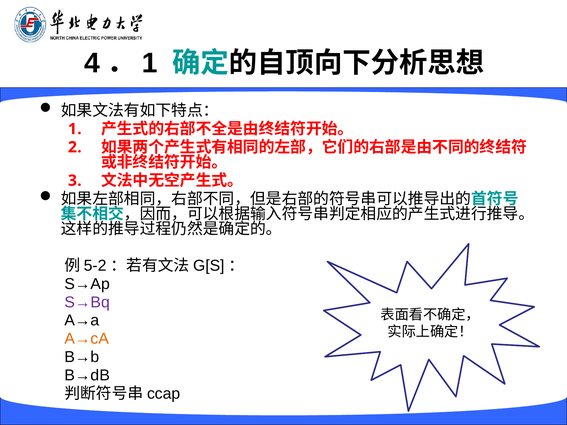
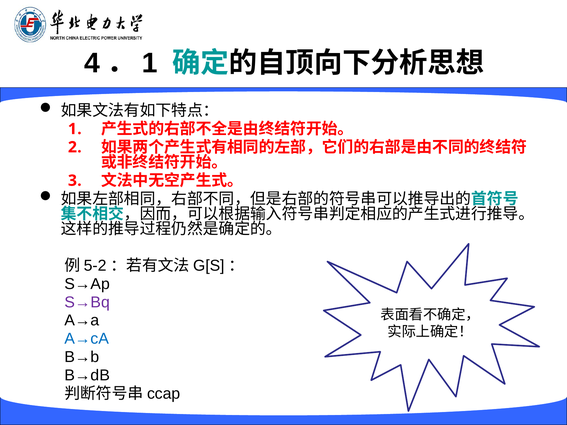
A→cA colour: orange -> blue (87, 339)
